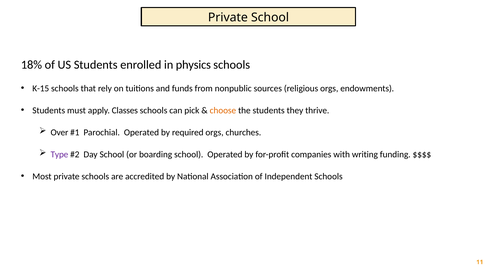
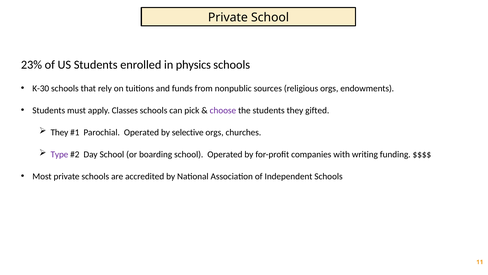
18%: 18% -> 23% (31, 65)
K-15: K-15 -> K-30 (41, 88)
choose colour: orange -> purple (223, 110)
thrive: thrive -> gifted (317, 110)
Over: Over -> They (59, 132)
required: required -> selective (188, 132)
